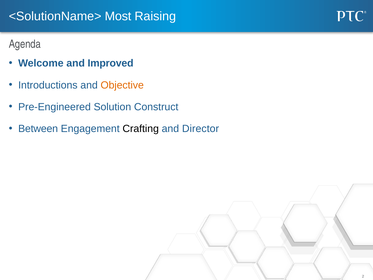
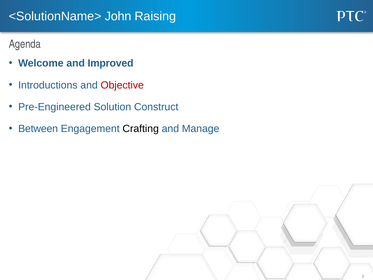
Most: Most -> John (118, 16)
Objective colour: orange -> red (122, 85)
Director: Director -> Manage (201, 129)
